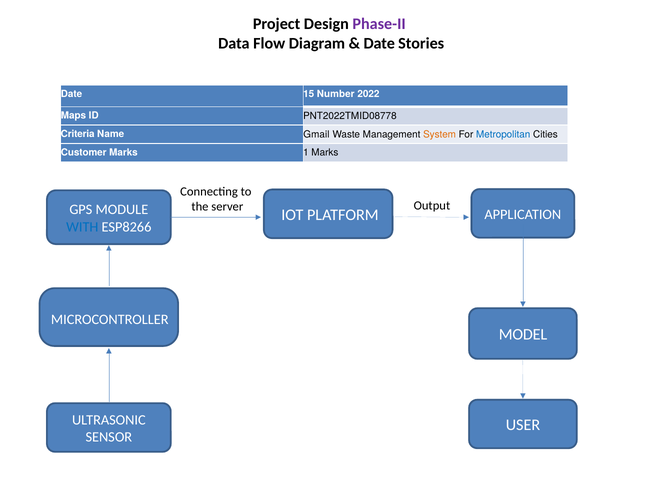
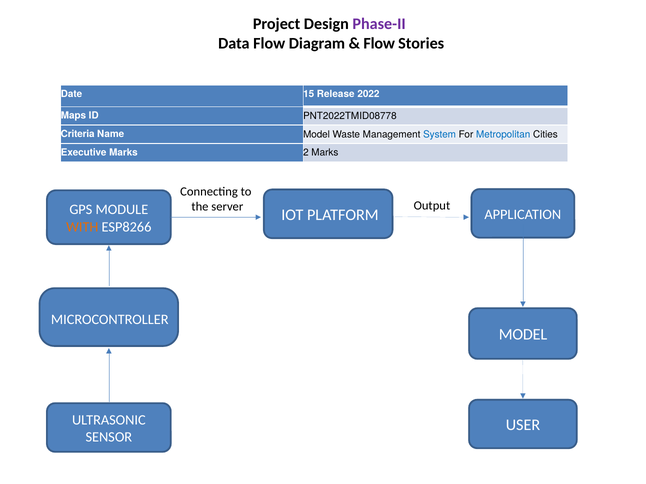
Date: Date -> Flow (379, 43)
Number: Number -> Release (336, 94)
Name Gmail: Gmail -> Model (317, 134)
System colour: orange -> blue (440, 134)
Customer: Customer -> Executive (84, 153)
1: 1 -> 2 (306, 153)
WITH colour: blue -> orange (82, 227)
